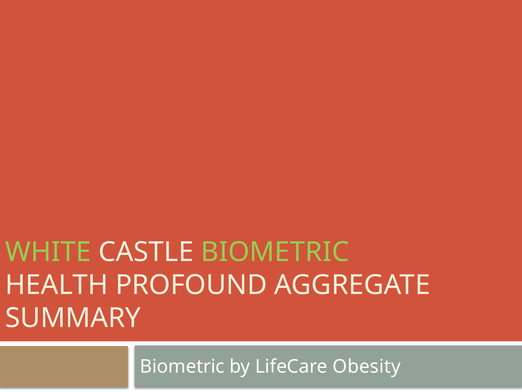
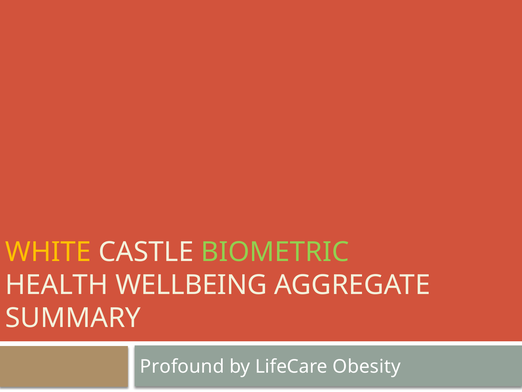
WHITE colour: light green -> yellow (48, 252)
PROFOUND: PROFOUND -> WELLBEING (191, 285)
Biometric: Biometric -> Profound (182, 366)
